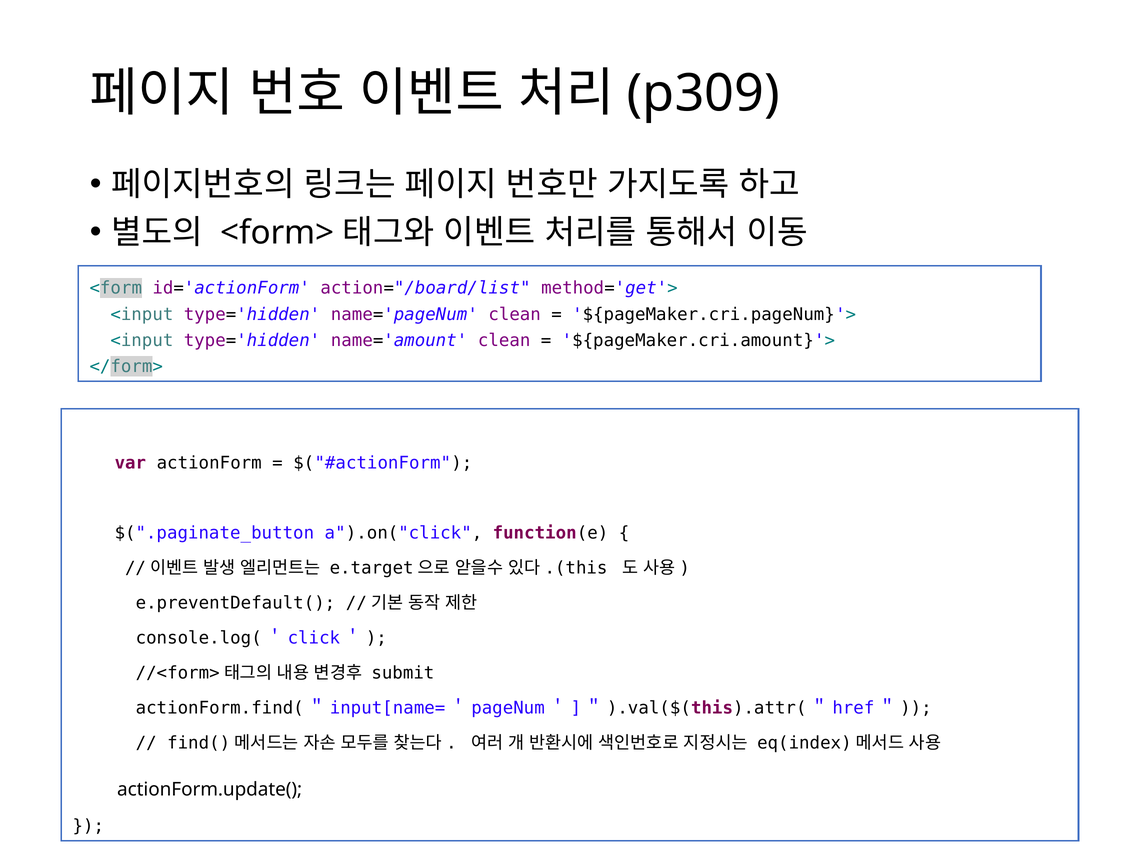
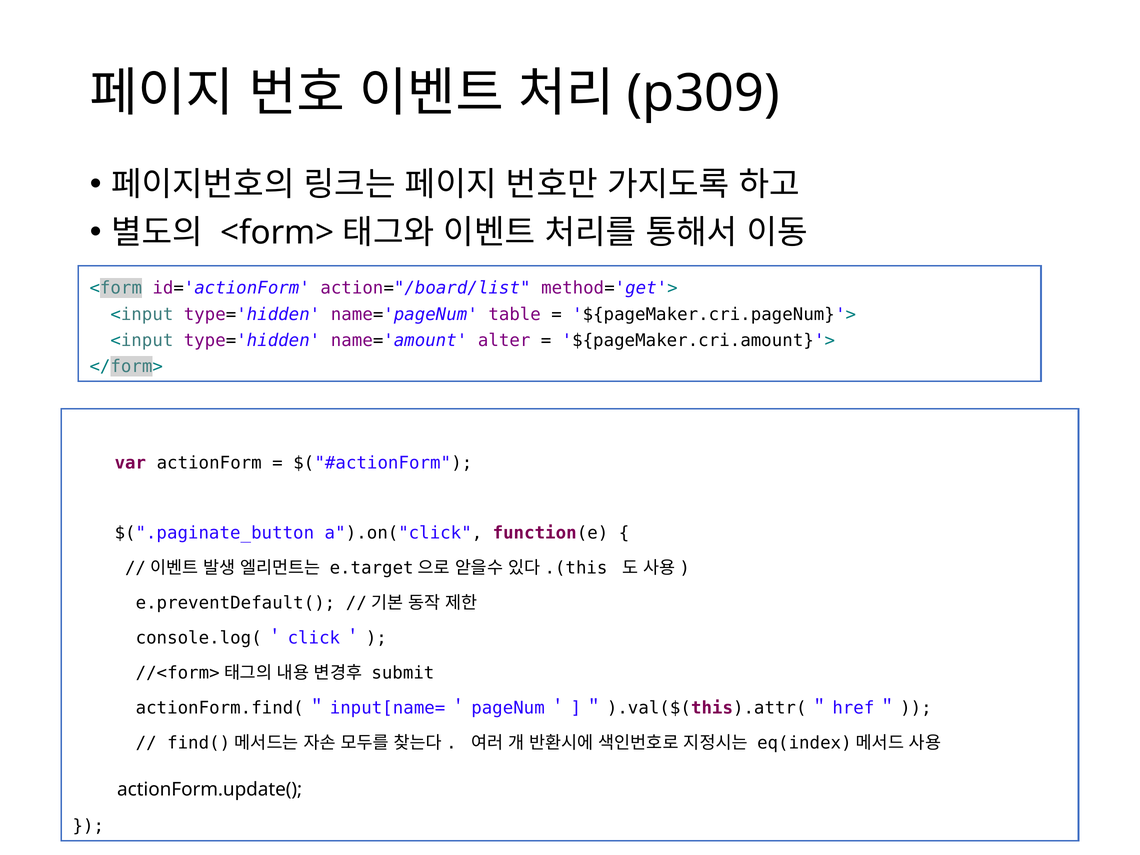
name='pageNum clean: clean -> table (515, 314)
name='amount clean: clean -> alter (504, 340)
